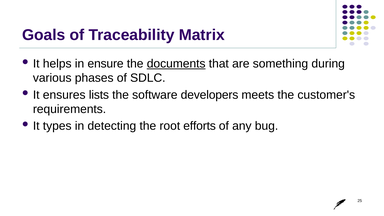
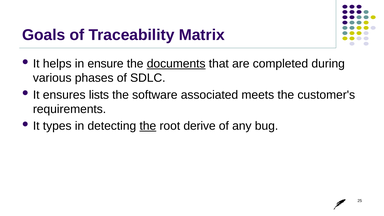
something: something -> completed (280, 64)
developers: developers -> associated (209, 95)
the underline: none -> present (148, 126)
efforts: efforts -> derive (200, 126)
